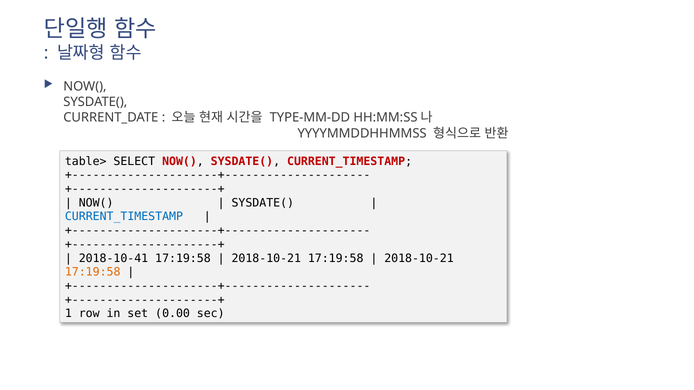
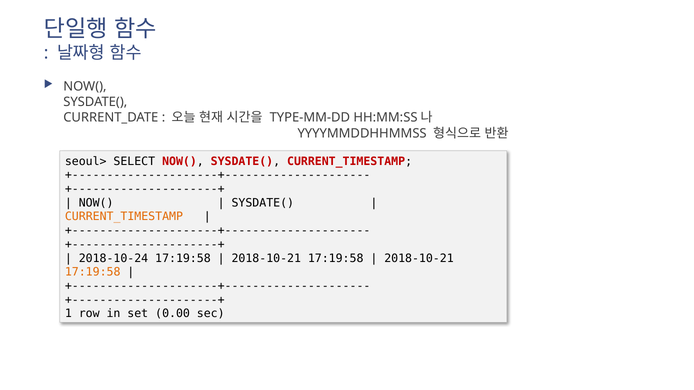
table>: table> -> seoul> (86, 161)
CURRENT_TIMESTAMP colour: blue -> orange (124, 217)
2018-10-41: 2018-10-41 -> 2018-10-24 (113, 258)
